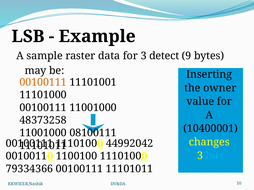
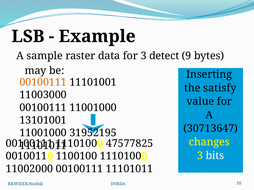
owner: owner -> satisfy (220, 88)
11101000: 11101000 -> 11003000 (43, 95)
48373258: 48373258 -> 13101001 (43, 121)
10400001: 10400001 -> 30713647 (211, 129)
08100111: 08100111 -> 31952195 (93, 133)
44992042: 44992042 -> 47577825 (130, 144)
bits colour: light blue -> white (215, 156)
79334366: 79334366 -> 11002000 (29, 169)
